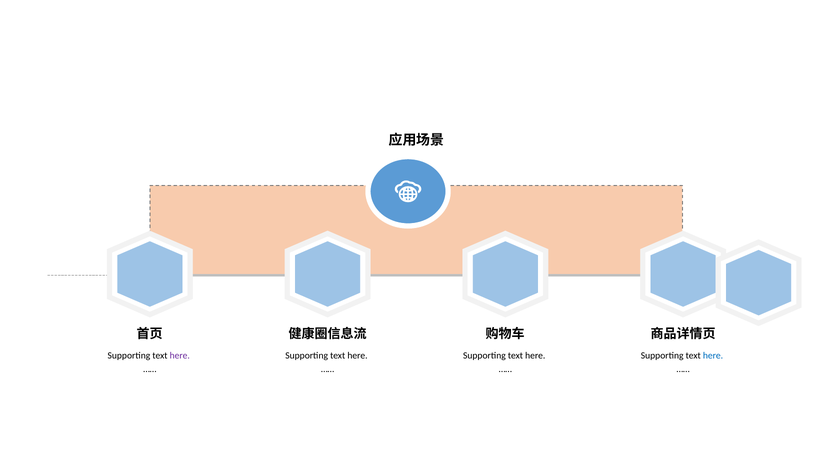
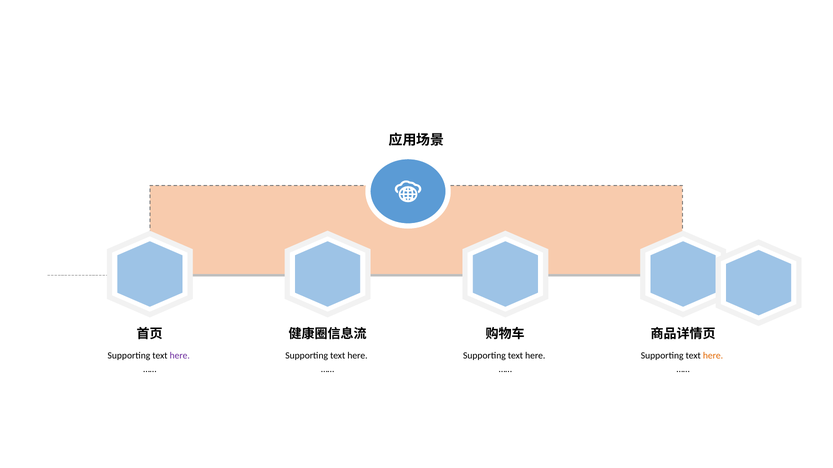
here colour: blue -> orange (713, 356)
